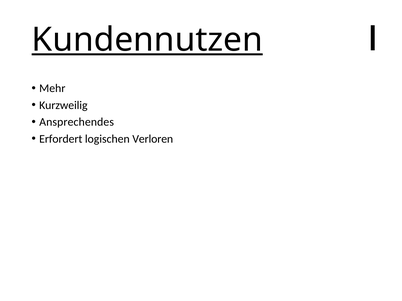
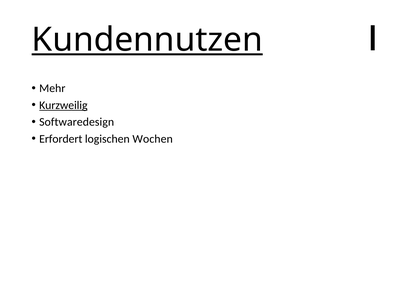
Kurzweilig underline: none -> present (63, 105)
Ansprechendes: Ansprechendes -> Softwaredesign (77, 122)
Verloren: Verloren -> Wochen (153, 139)
